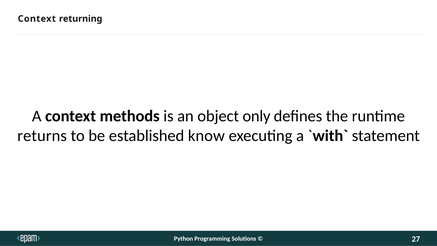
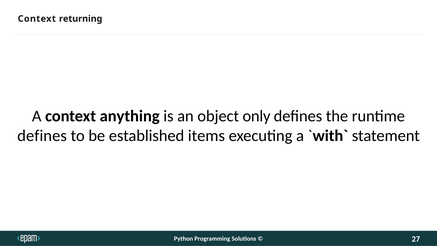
methods: methods -> anything (130, 116)
returns: returns -> defines (42, 136)
know: know -> items (206, 136)
